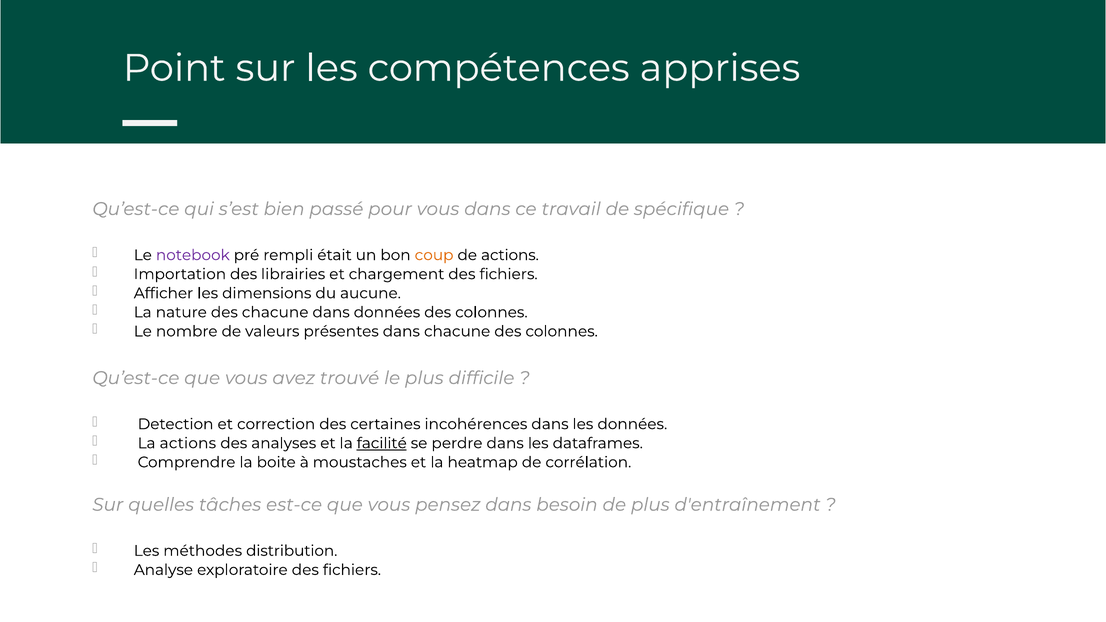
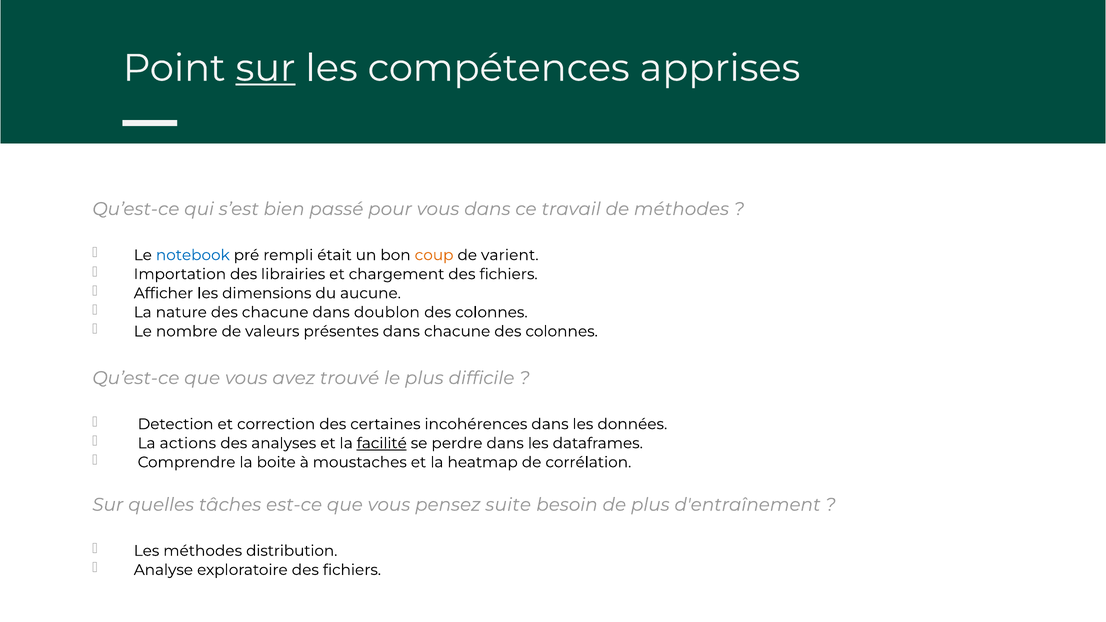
sur underline: none -> present (266, 68)
de spécifique: spécifique -> méthodes (681, 209)
notebook colour: purple -> blue (193, 255)
de actions: actions -> varient (510, 255)
dans données: données -> doublon (387, 312)
pensez dans: dans -> suite (508, 505)
